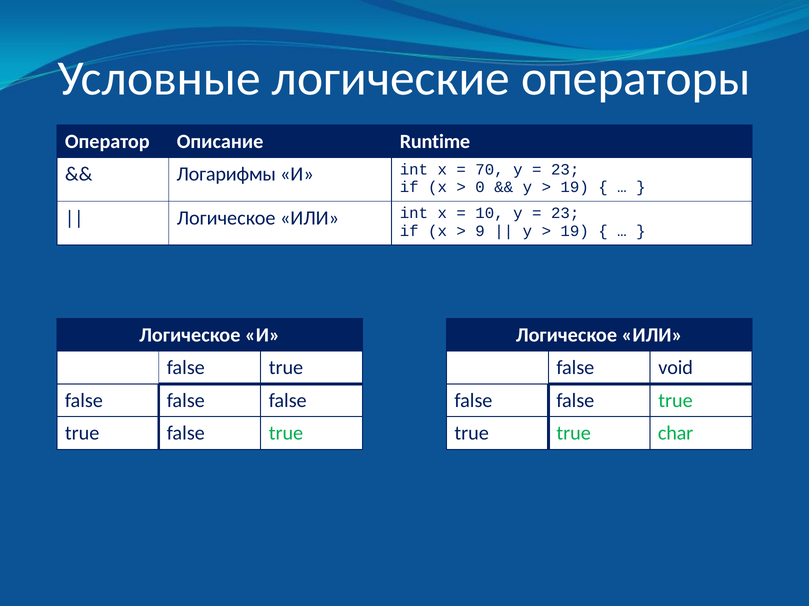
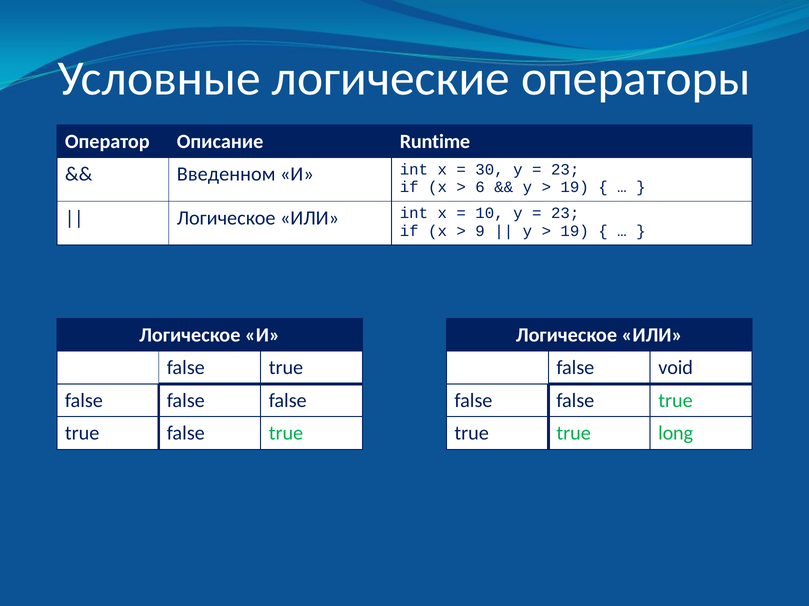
Логарифмы: Логарифмы -> Введенном (226, 174)
70: 70 -> 30 (490, 170)
0: 0 -> 6 (480, 188)
char: char -> long (676, 434)
